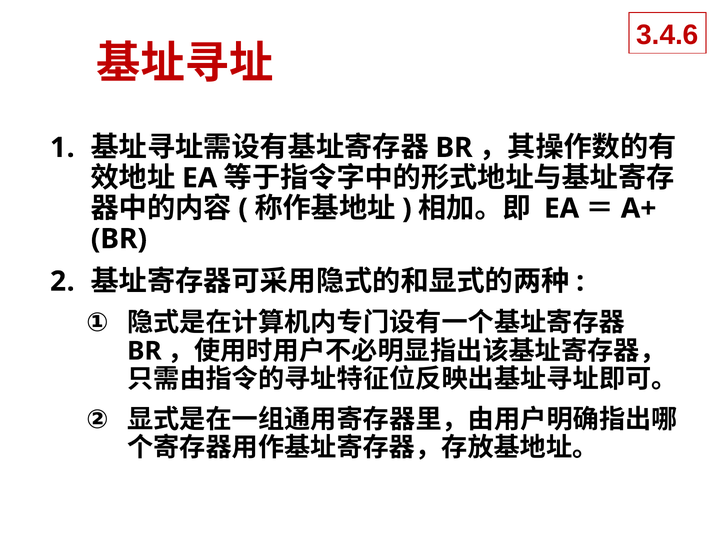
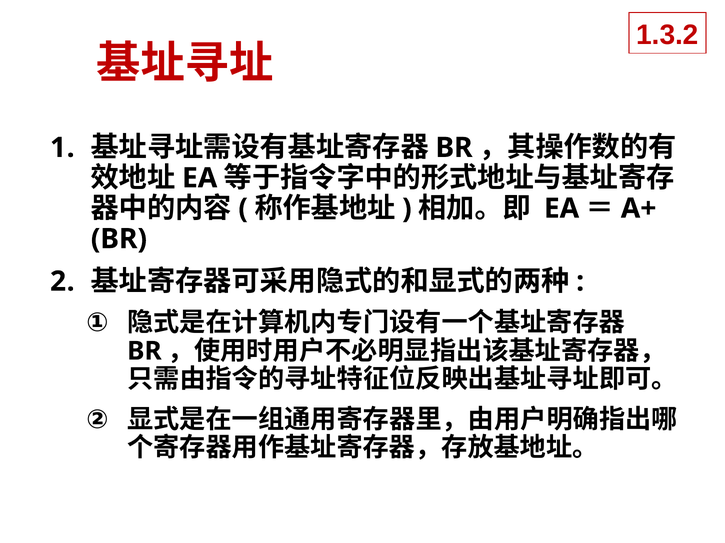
3.4.6: 3.4.6 -> 1.3.2 (667, 35)
